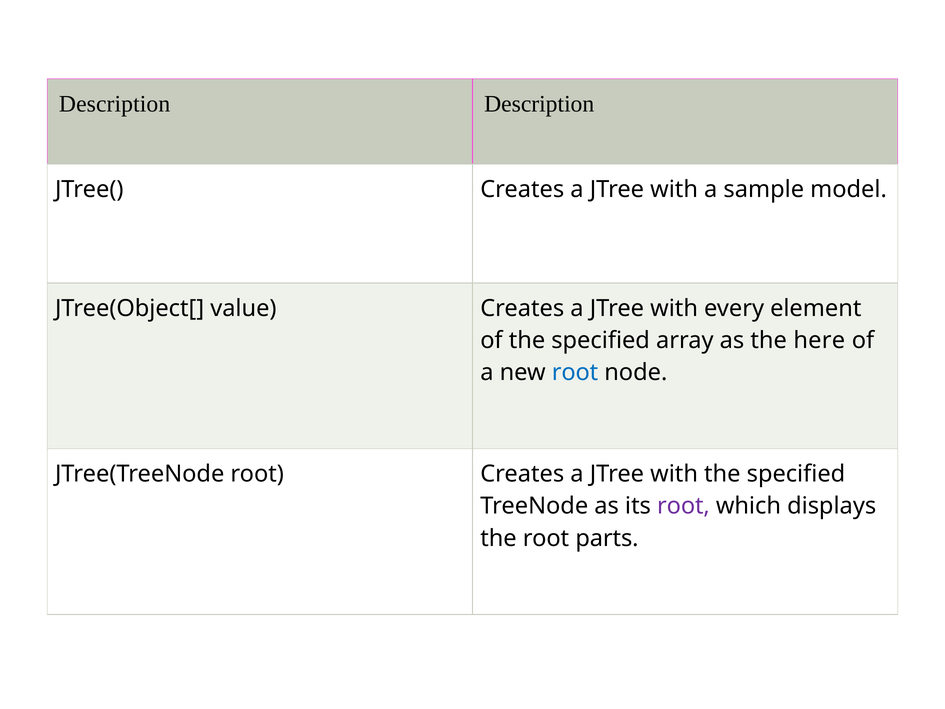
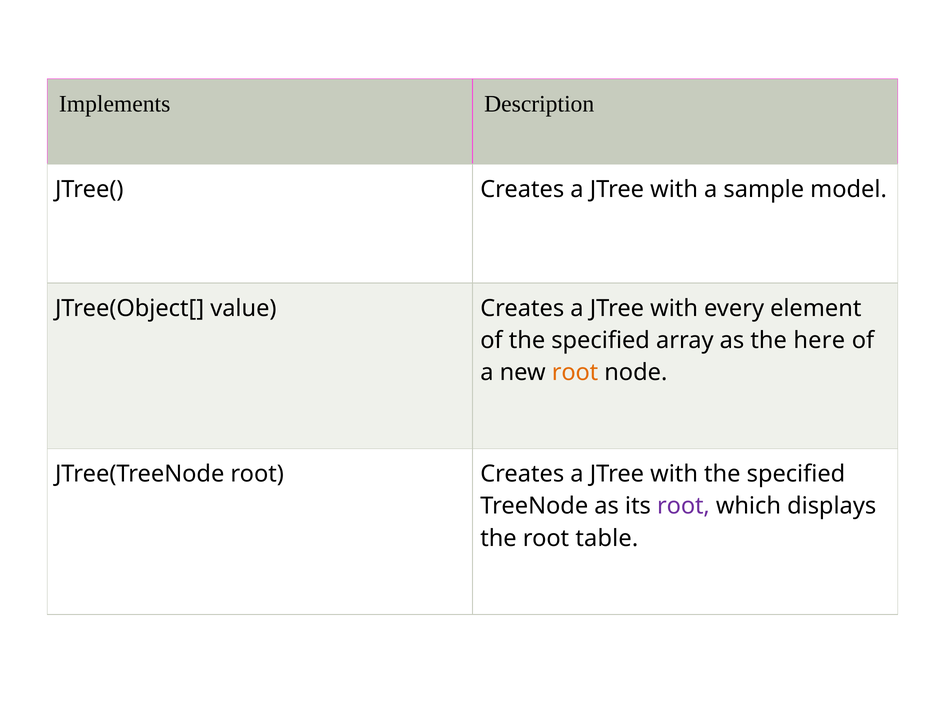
Description: Description -> Implements (115, 104)
root colour: blue -> orange (575, 372)
parts: parts -> table (607, 538)
